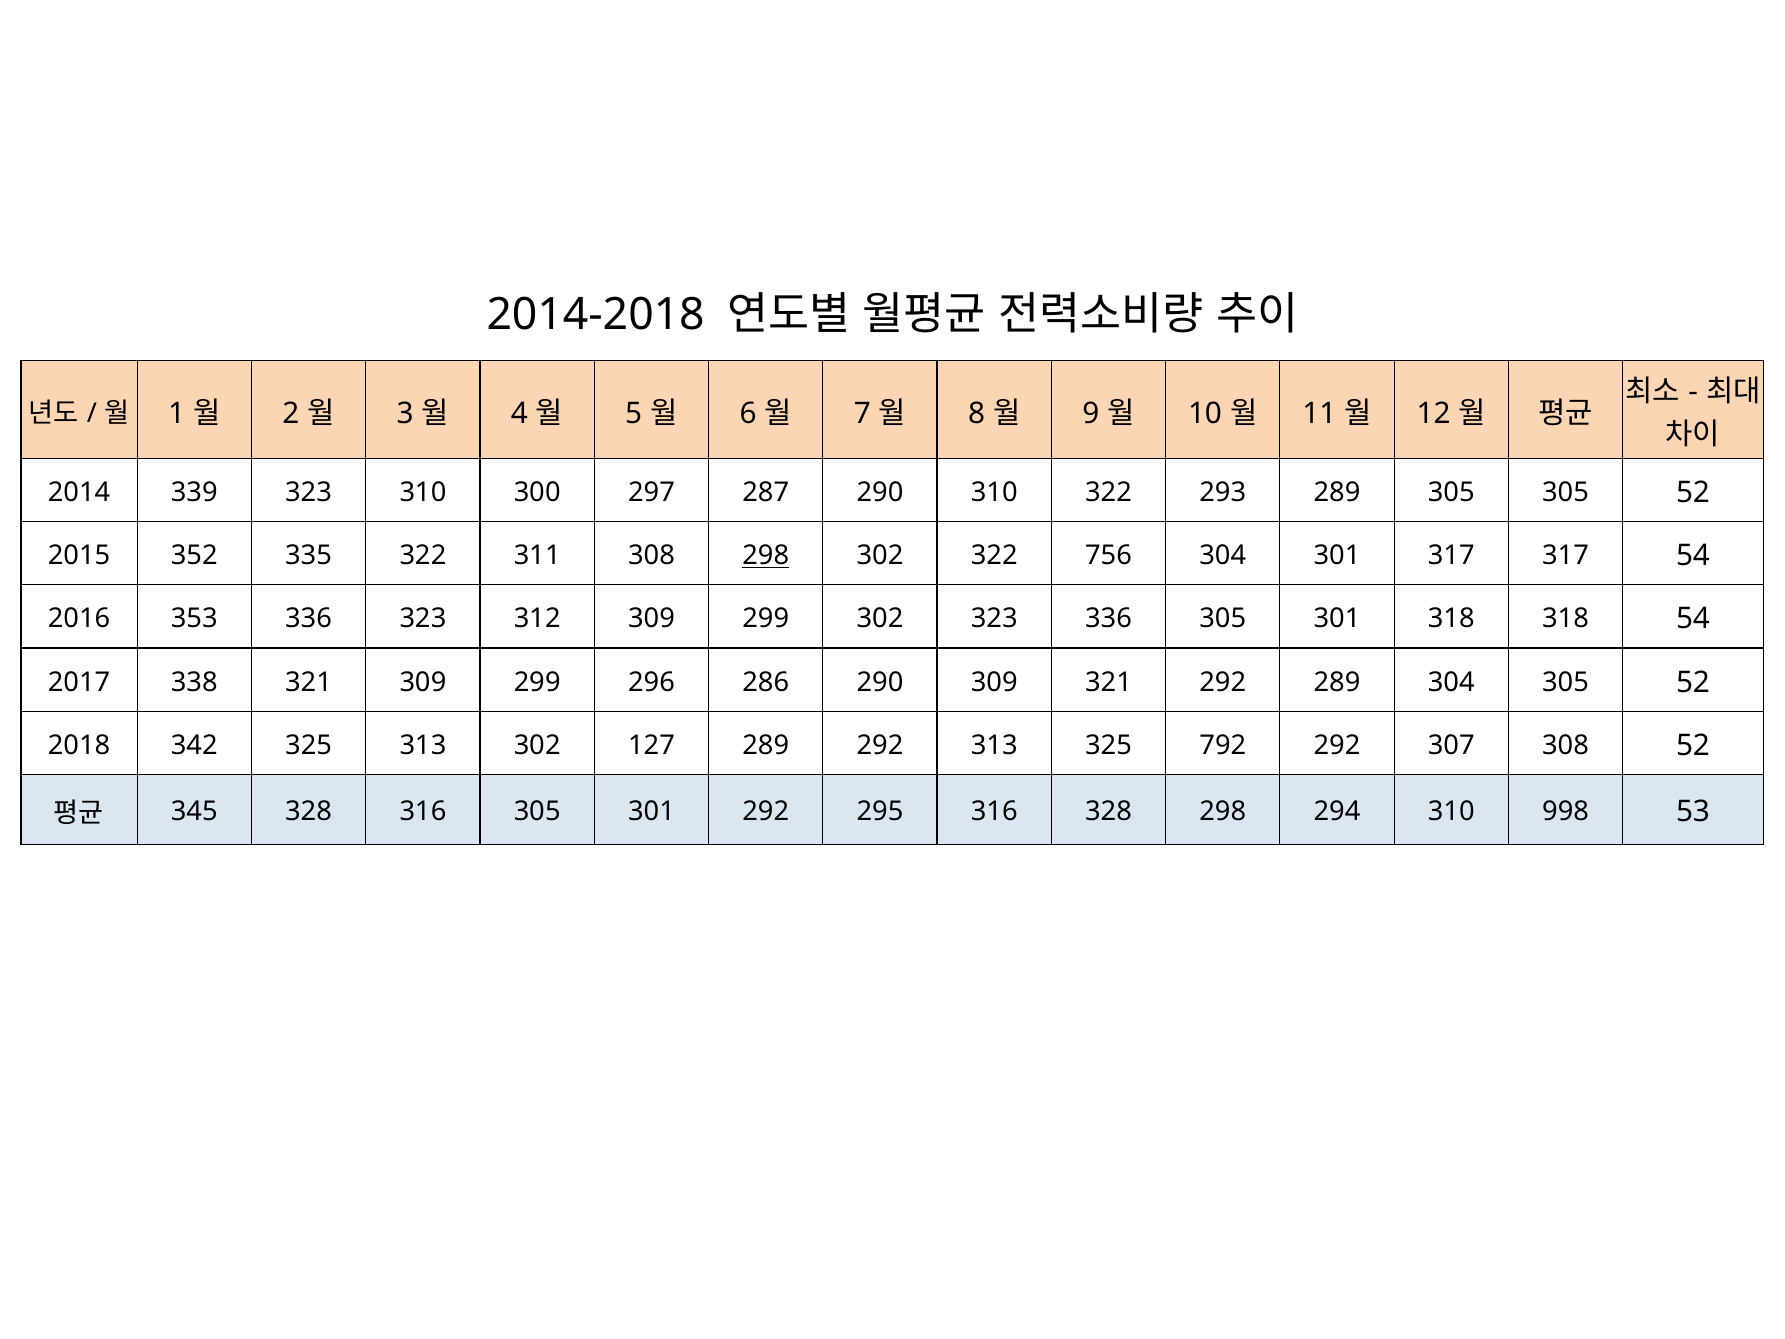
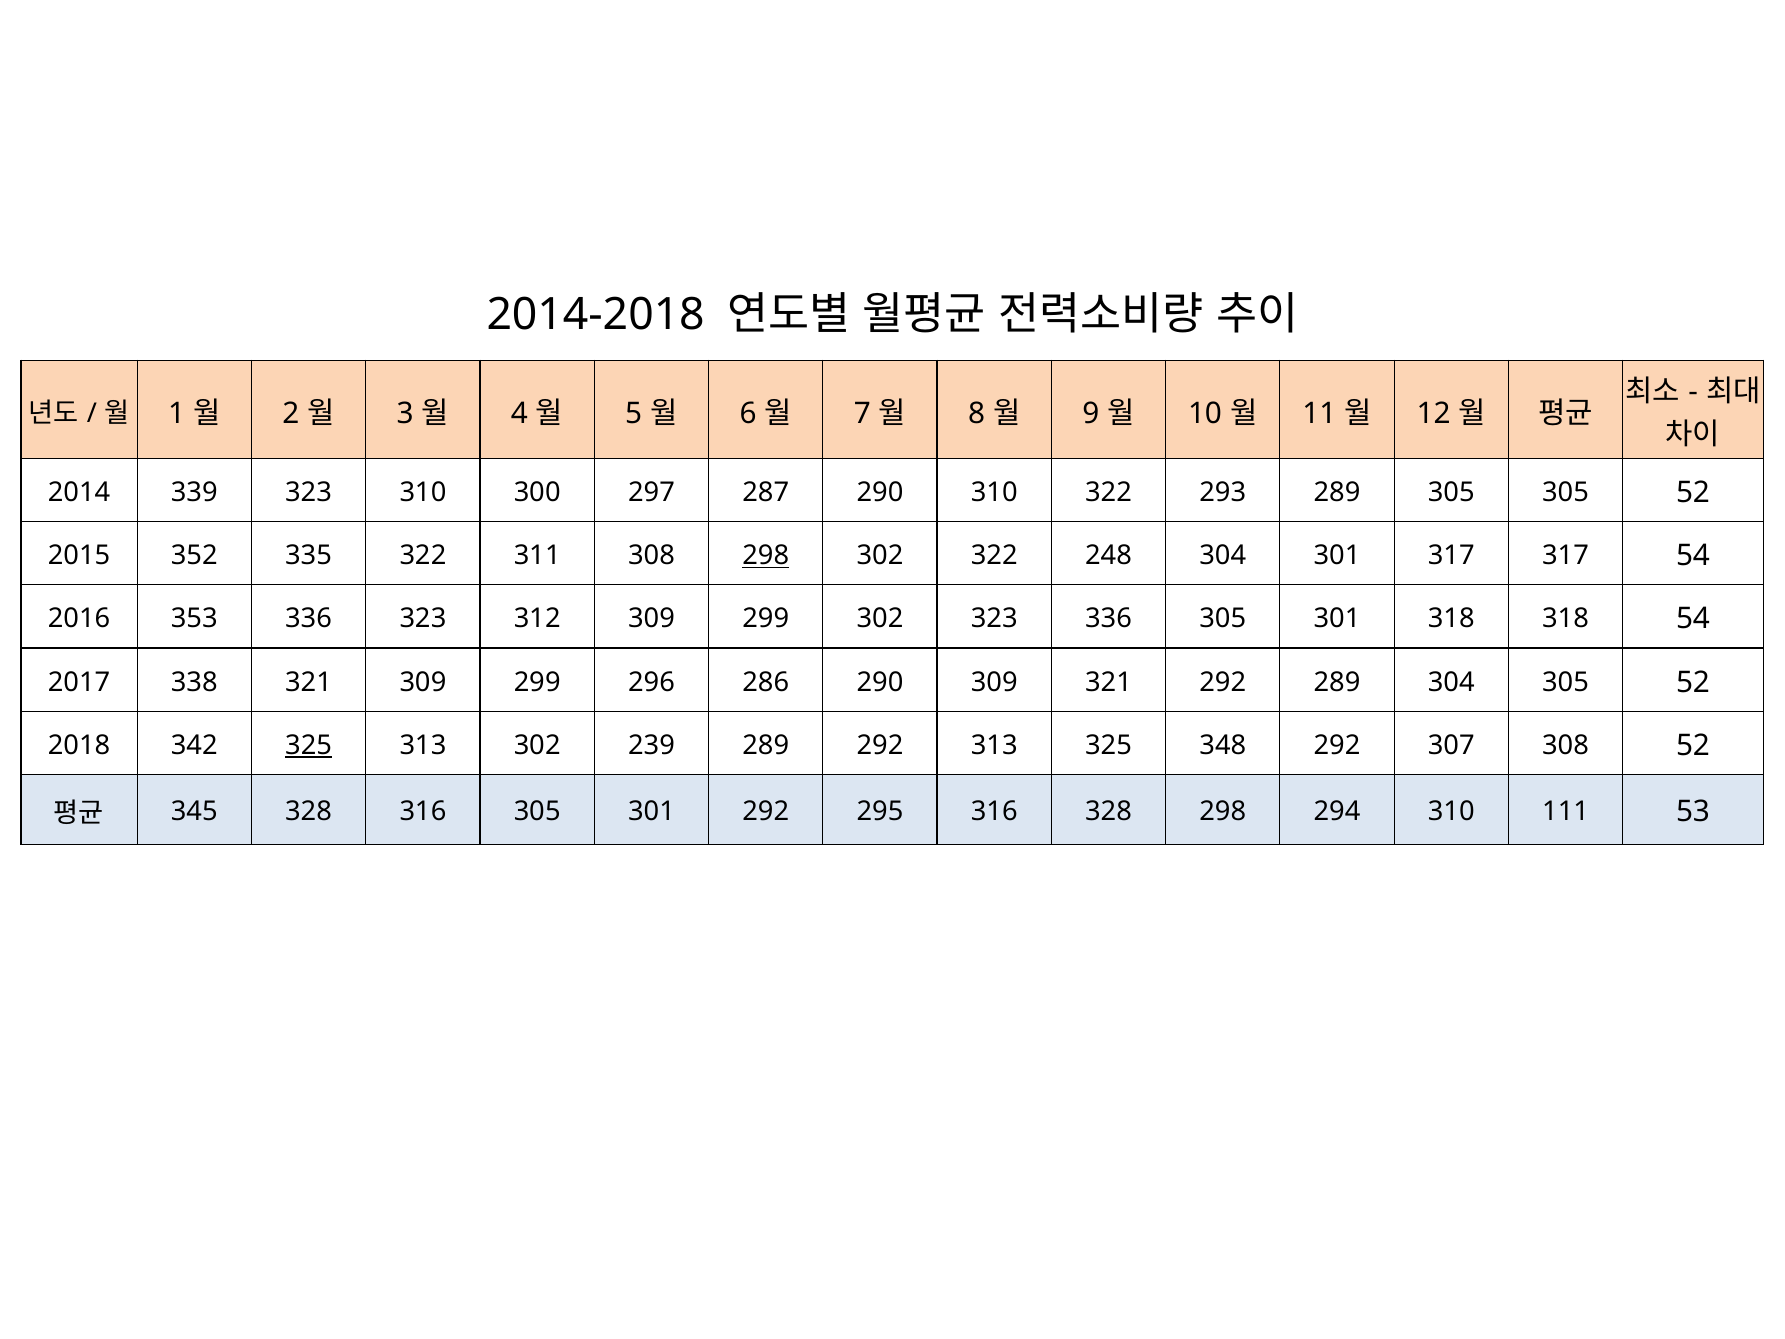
756: 756 -> 248 (1109, 556)
325 underline: none -> present (309, 745)
127: 127 -> 239 (651, 745)
792: 792 -> 348 (1223, 745)
998: 998 -> 111 (1566, 812)
